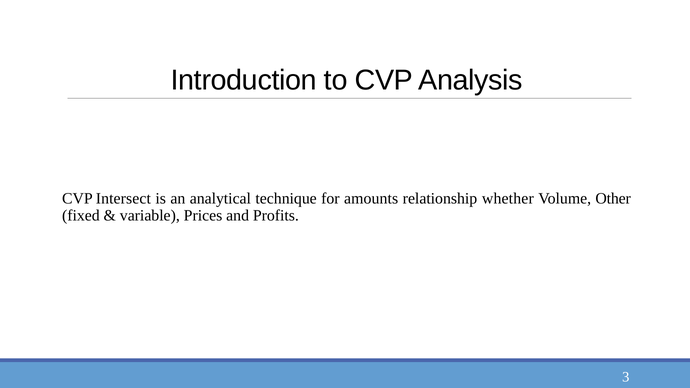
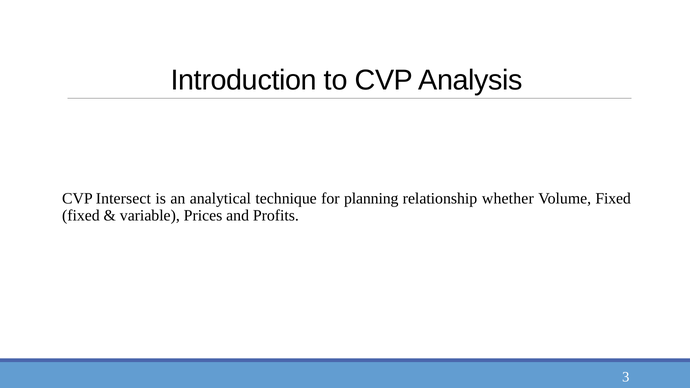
amounts: amounts -> planning (371, 199)
Volume Other: Other -> Fixed (613, 199)
